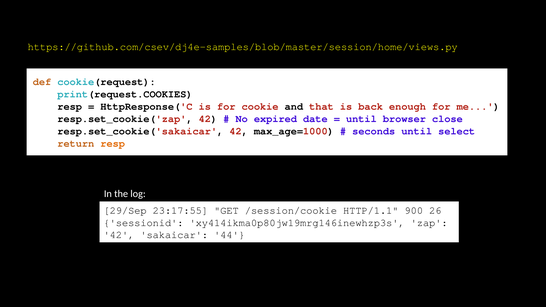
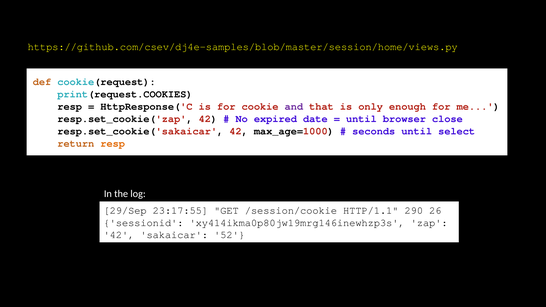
and colour: black -> purple (294, 107)
back: back -> only (371, 107)
900: 900 -> 290 (414, 210)
44: 44 -> 52 (230, 235)
